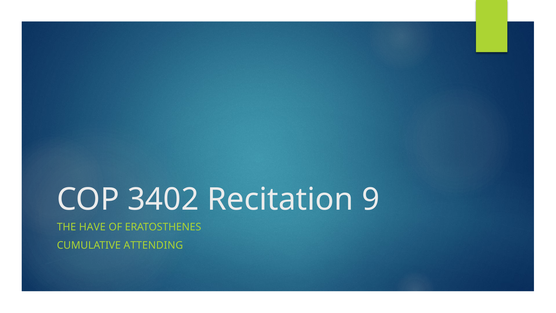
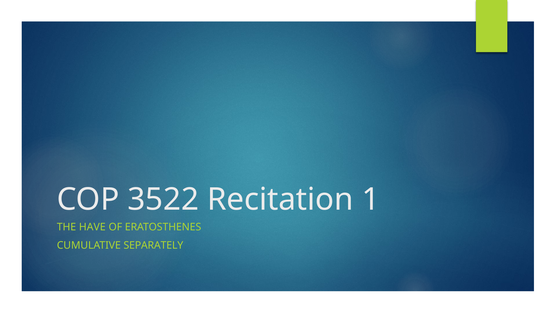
3402: 3402 -> 3522 (163, 199)
9: 9 -> 1 (371, 199)
ATTENDING: ATTENDING -> SEPARATELY (153, 245)
